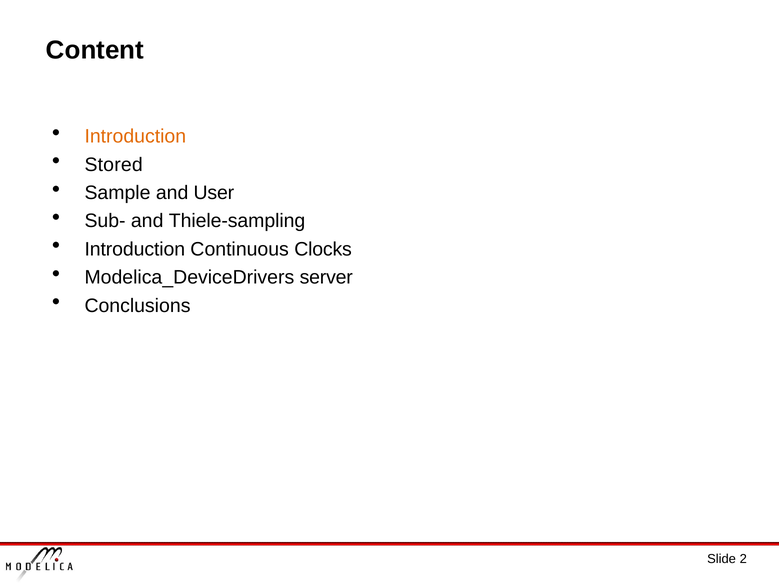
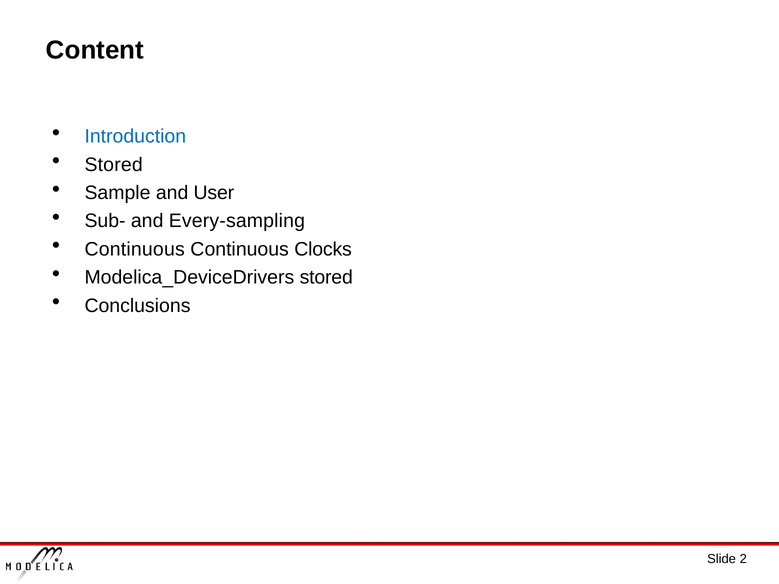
Introduction colour: orange -> blue (135, 136)
Thiele-sampling: Thiele-sampling -> Every-sampling (237, 221)
Introduction: Introduction -> Continuous (135, 249)
Modelica_DeviceDrivers server: server -> stored (326, 278)
